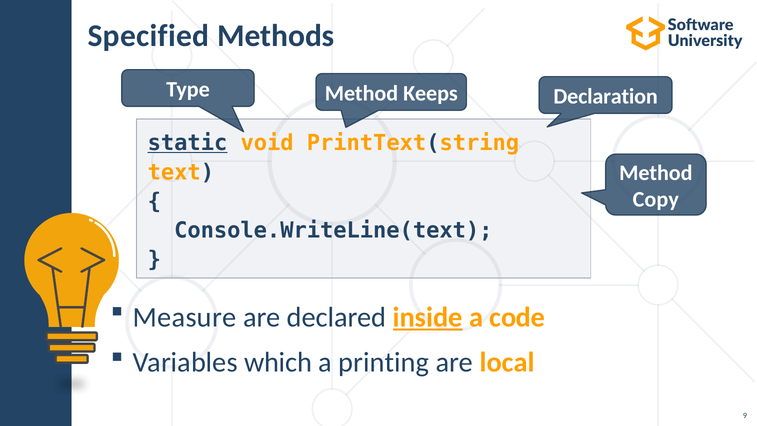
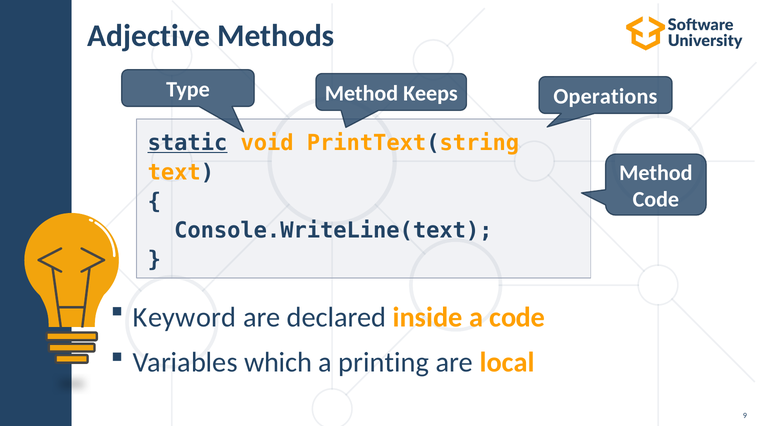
Specified: Specified -> Adjective (149, 36)
Declaration: Declaration -> Operations (605, 97)
Copy: Copy -> Code (656, 199)
Measure: Measure -> Keyword (185, 317)
inside underline: present -> none (428, 317)
